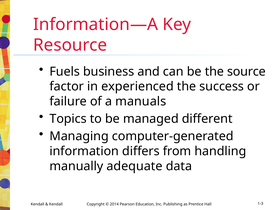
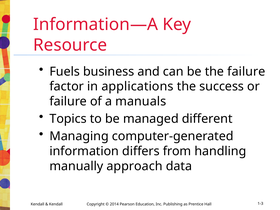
the source: source -> failure (246, 72)
experienced: experienced -> applications (137, 86)
adequate: adequate -> approach (135, 166)
